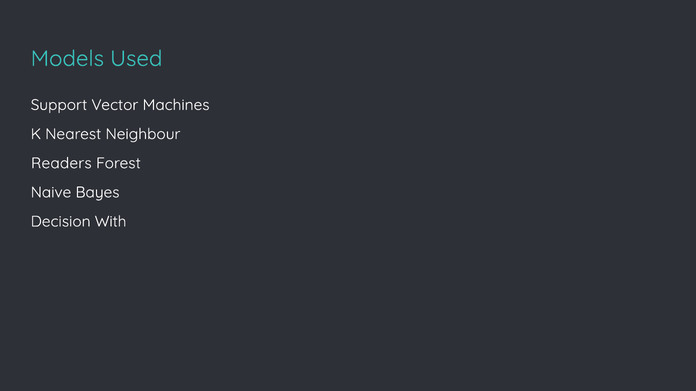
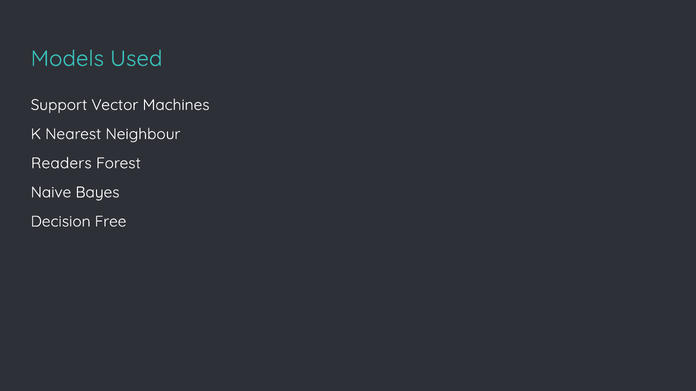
With: With -> Free (111, 222)
